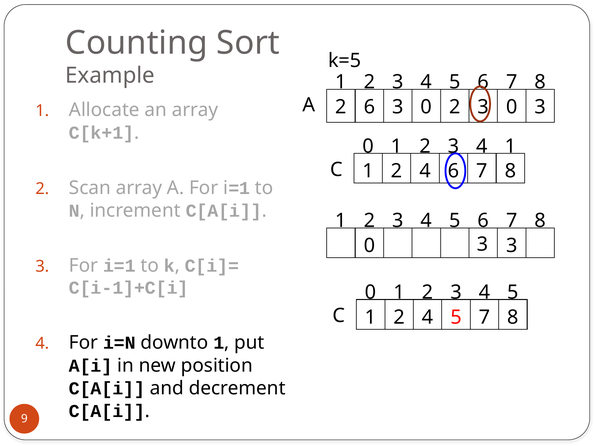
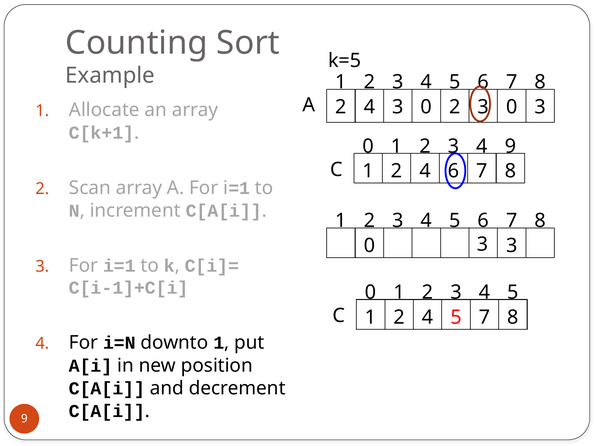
6: 6 -> 4 (369, 107)
4 1: 1 -> 9 (510, 146)
